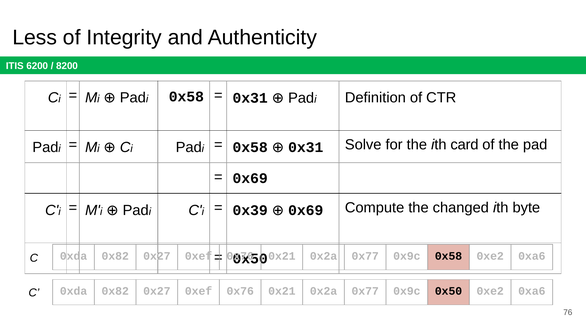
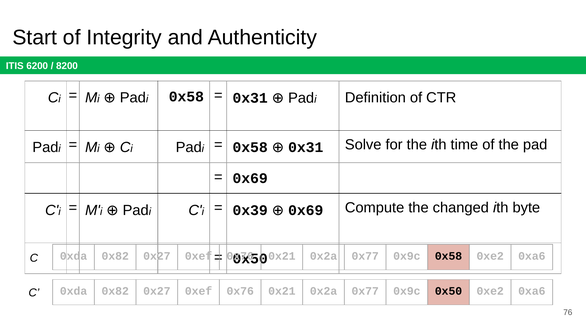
Less: Less -> Start (35, 37)
card: card -> time (464, 145)
